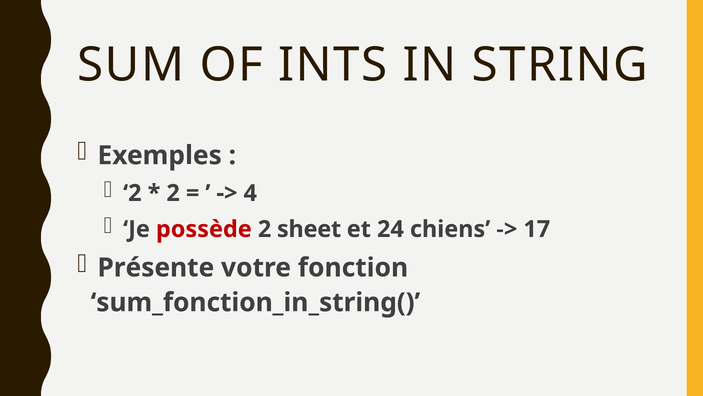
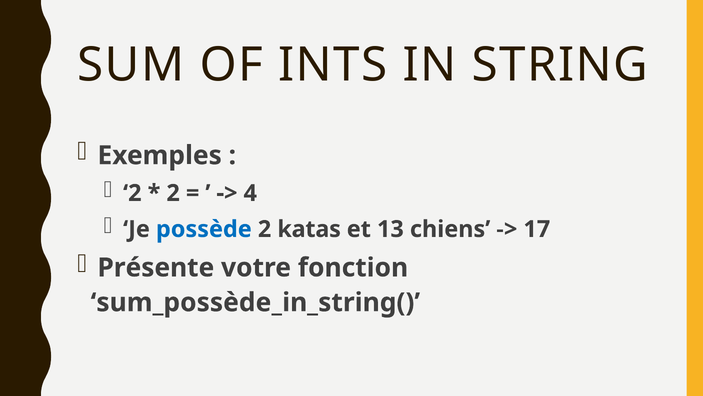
possède colour: red -> blue (204, 229)
sheet: sheet -> katas (309, 229)
24: 24 -> 13 (390, 229)
sum_fonction_in_string(: sum_fonction_in_string( -> sum_possède_in_string( (255, 302)
